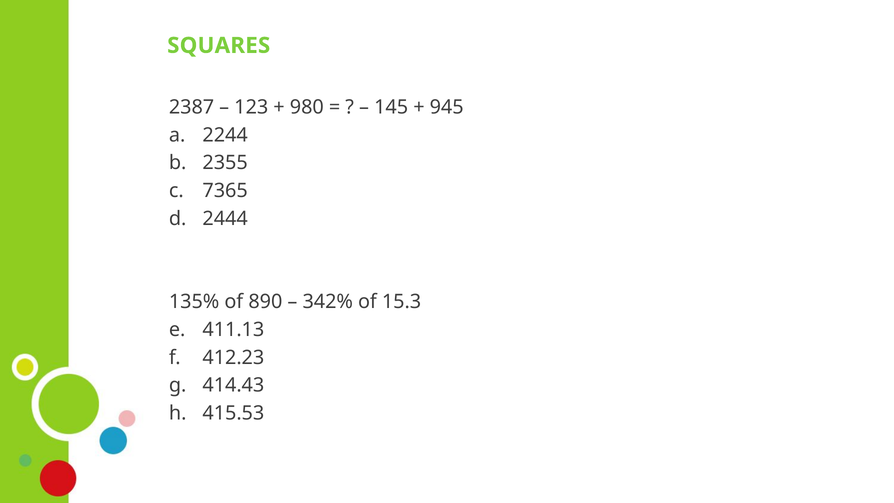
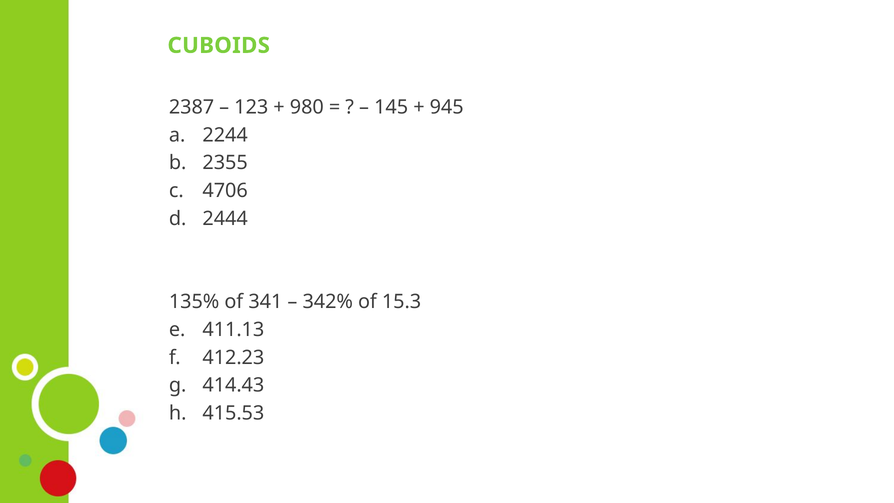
SQUARES: SQUARES -> CUBOIDS (219, 45)
7365: 7365 -> 4706 (225, 191)
890: 890 -> 341 (265, 302)
